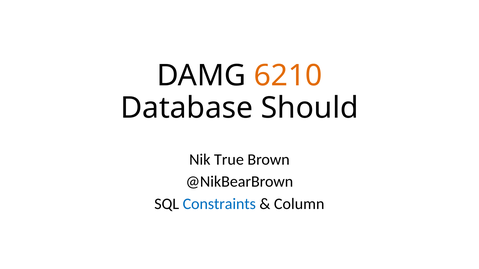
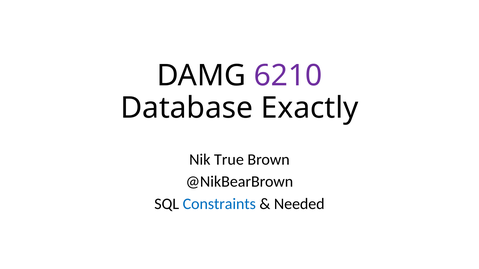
6210 colour: orange -> purple (288, 76)
Should: Should -> Exactly (310, 108)
Column: Column -> Needed (299, 204)
